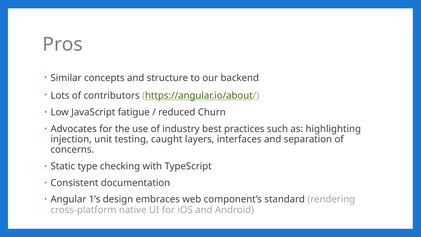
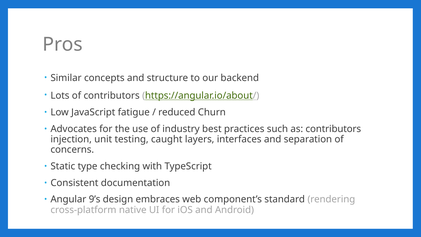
as highlighting: highlighting -> contributors (333, 129)
1’s: 1’s -> 9’s (95, 199)
